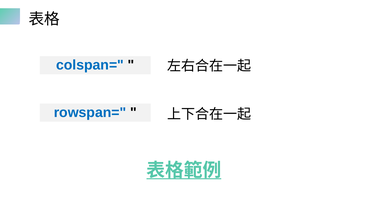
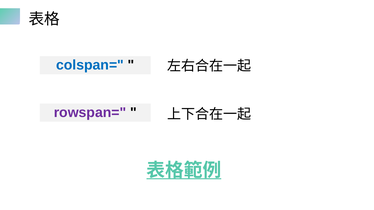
rowspan= colour: blue -> purple (90, 113)
